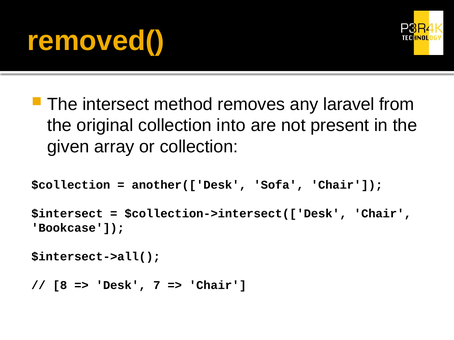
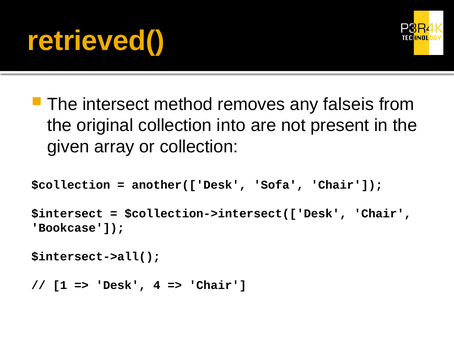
removed(: removed( -> retrieved( (96, 41)
laravel: laravel -> falseis (349, 104)
8: 8 -> 1 (60, 286)
7: 7 -> 4 (157, 286)
